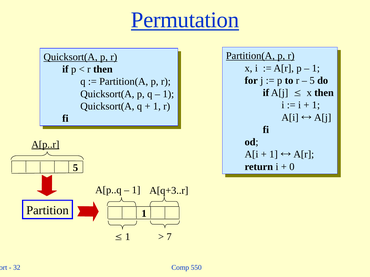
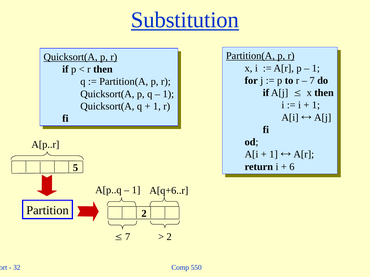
Permutation: Permutation -> Substitution (185, 20)
5: 5 -> 7 (312, 81)
A[p..r underline: present -> none (45, 145)
0: 0 -> 6 (292, 167)
A[q+3..r: A[q+3..r -> A[q+6..r (169, 191)
Partition 1: 1 -> 2 (144, 214)
1: 1 -> 7 (128, 237)
7: 7 -> 2 (169, 237)
